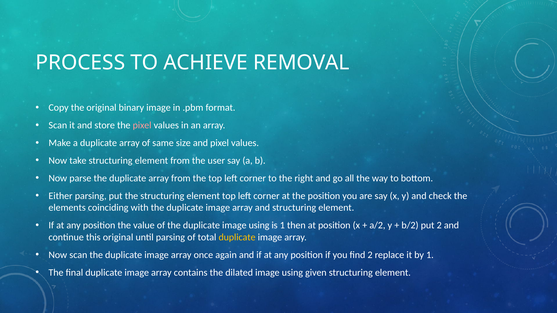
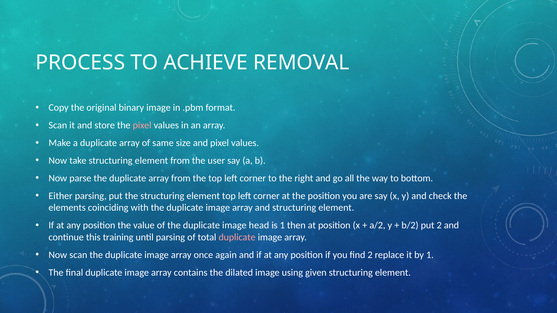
duplicate image using: using -> head (259, 226)
this original: original -> training (118, 237)
duplicate colour: yellow -> pink (237, 237)
